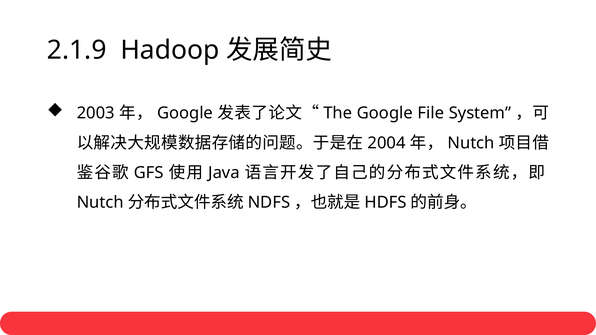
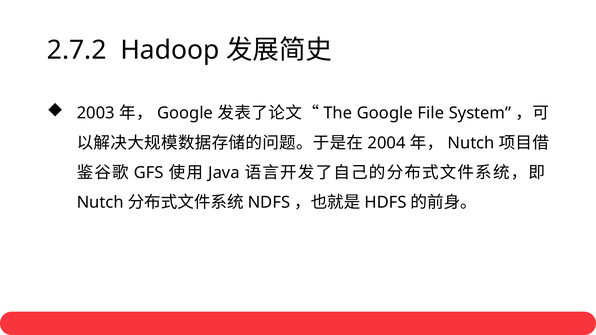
2.1.9: 2.1.9 -> 2.7.2 (77, 50)
